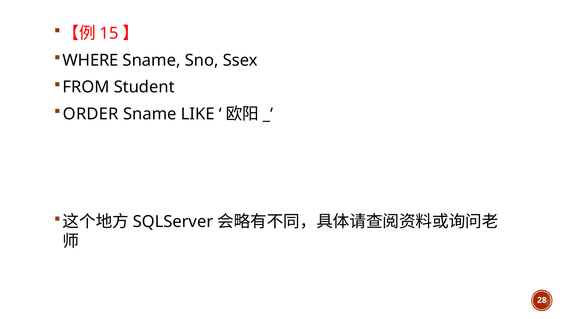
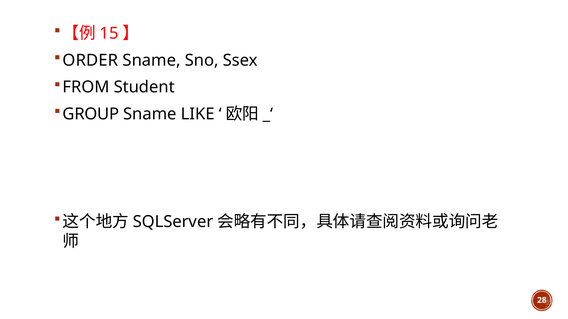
WHERE: WHERE -> ORDER (90, 60)
ORDER: ORDER -> GROUP (91, 114)
